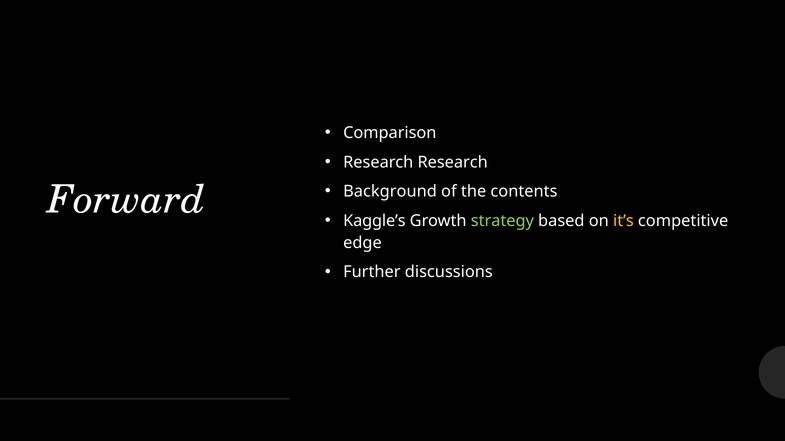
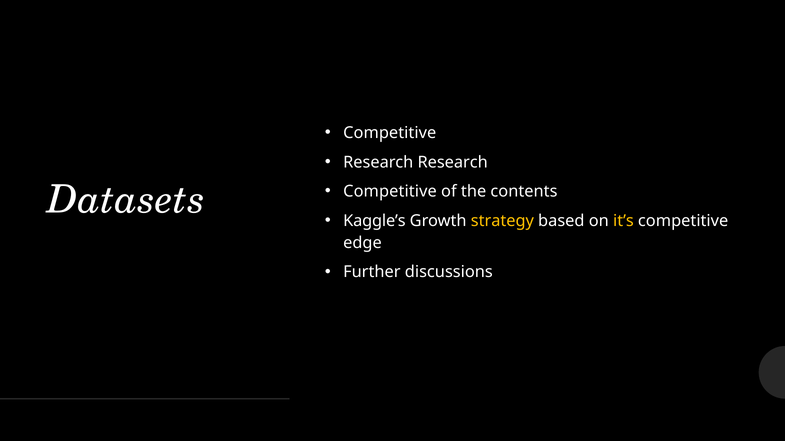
Comparison: Comparison -> Competitive (390, 133)
Background: Background -> Competitive (390, 192)
Forward: Forward -> Datasets (126, 200)
strategy colour: light green -> yellow (502, 221)
